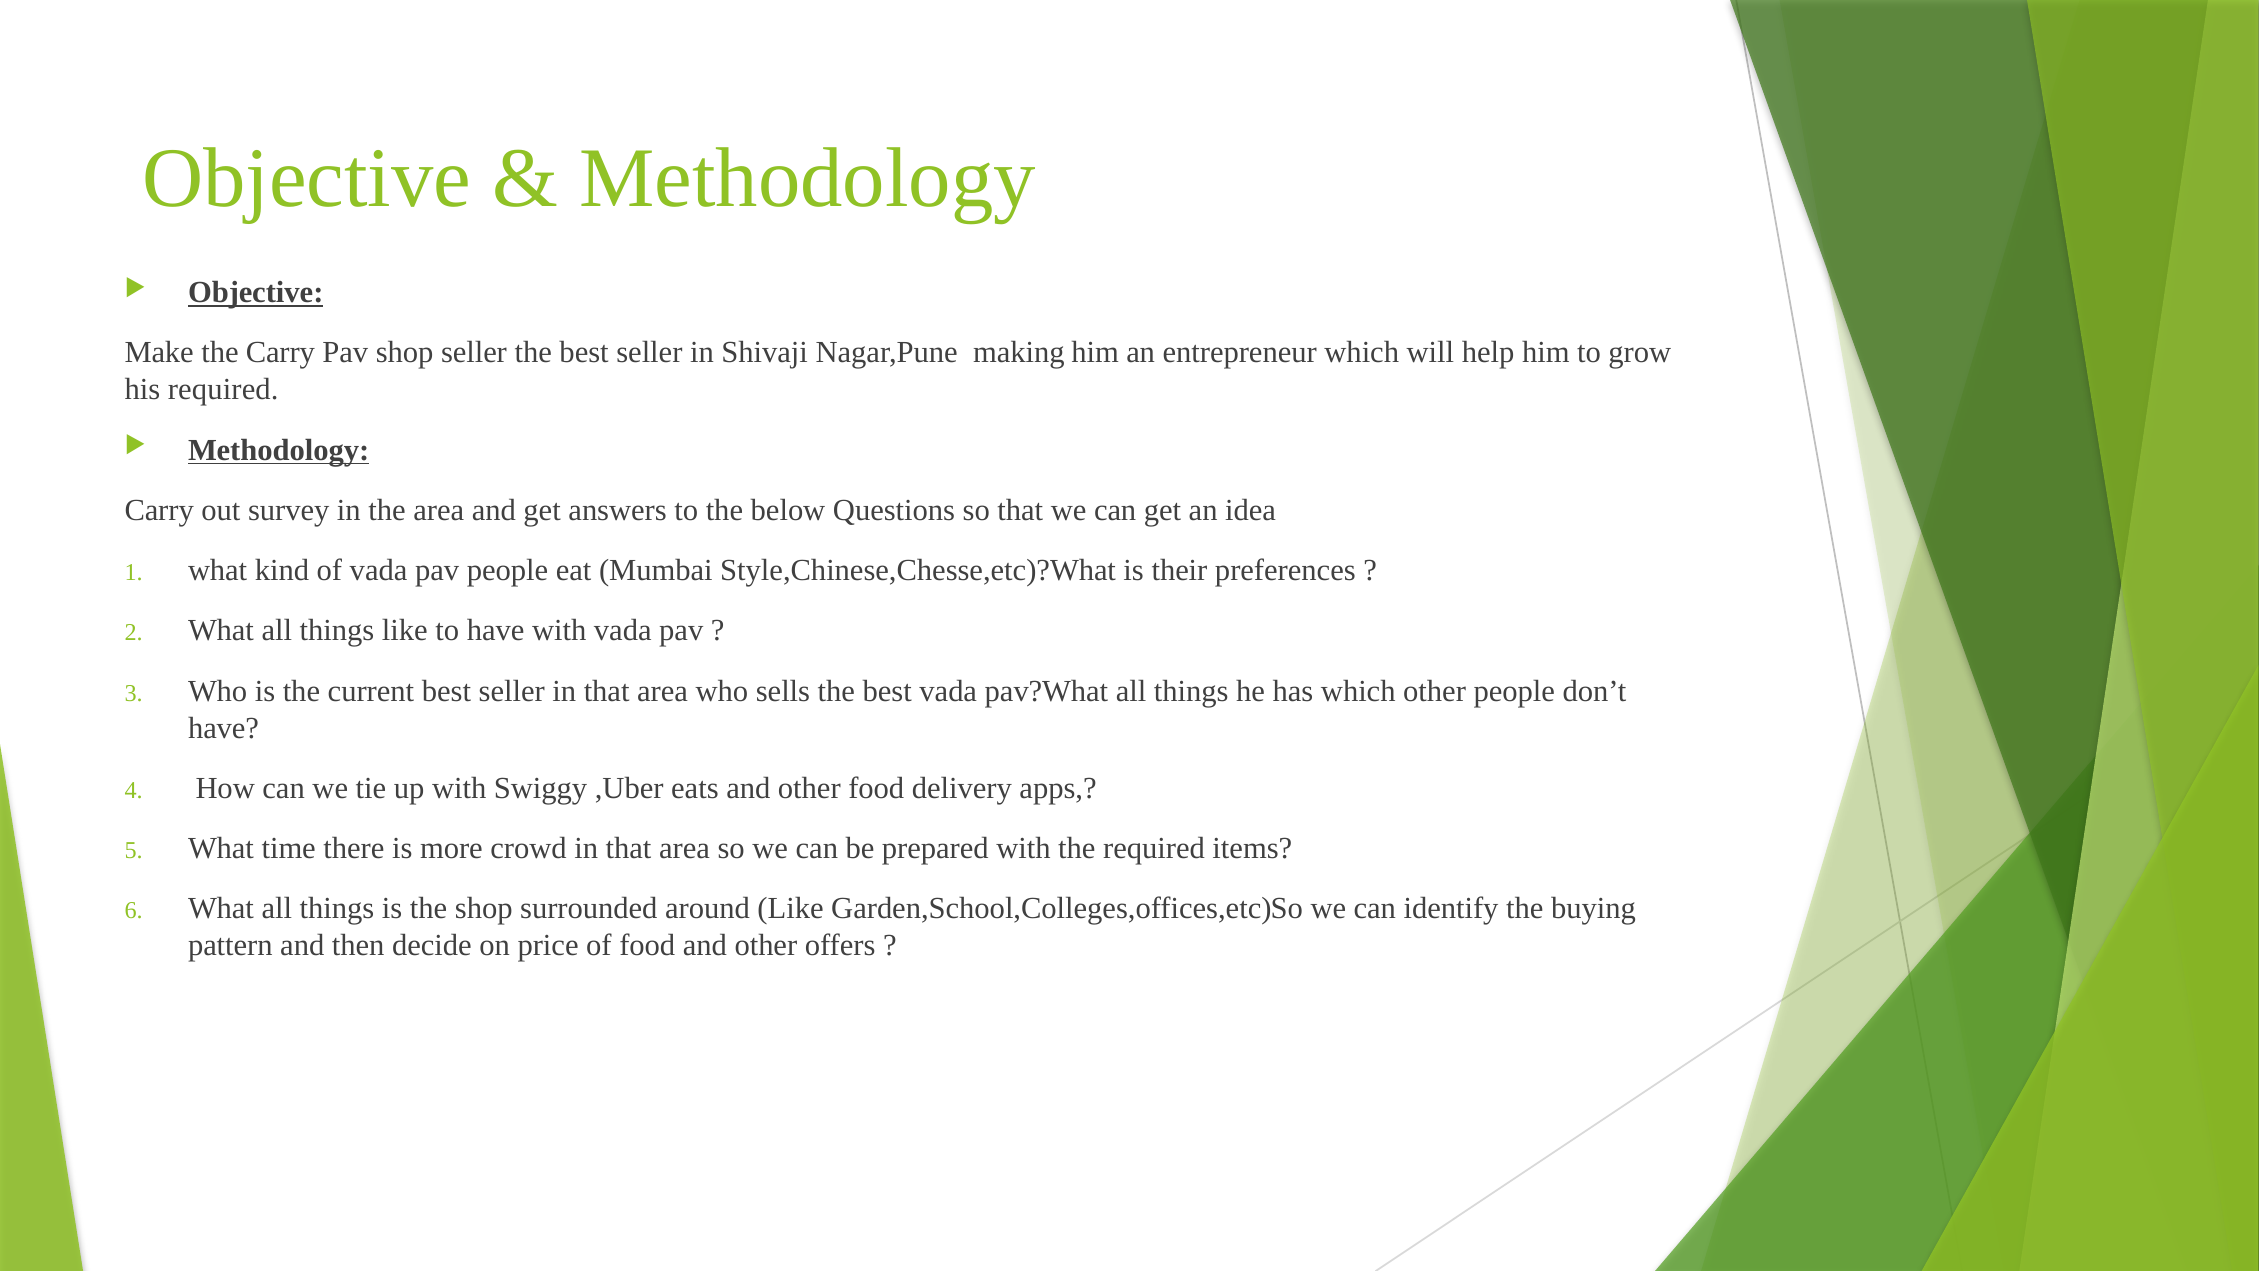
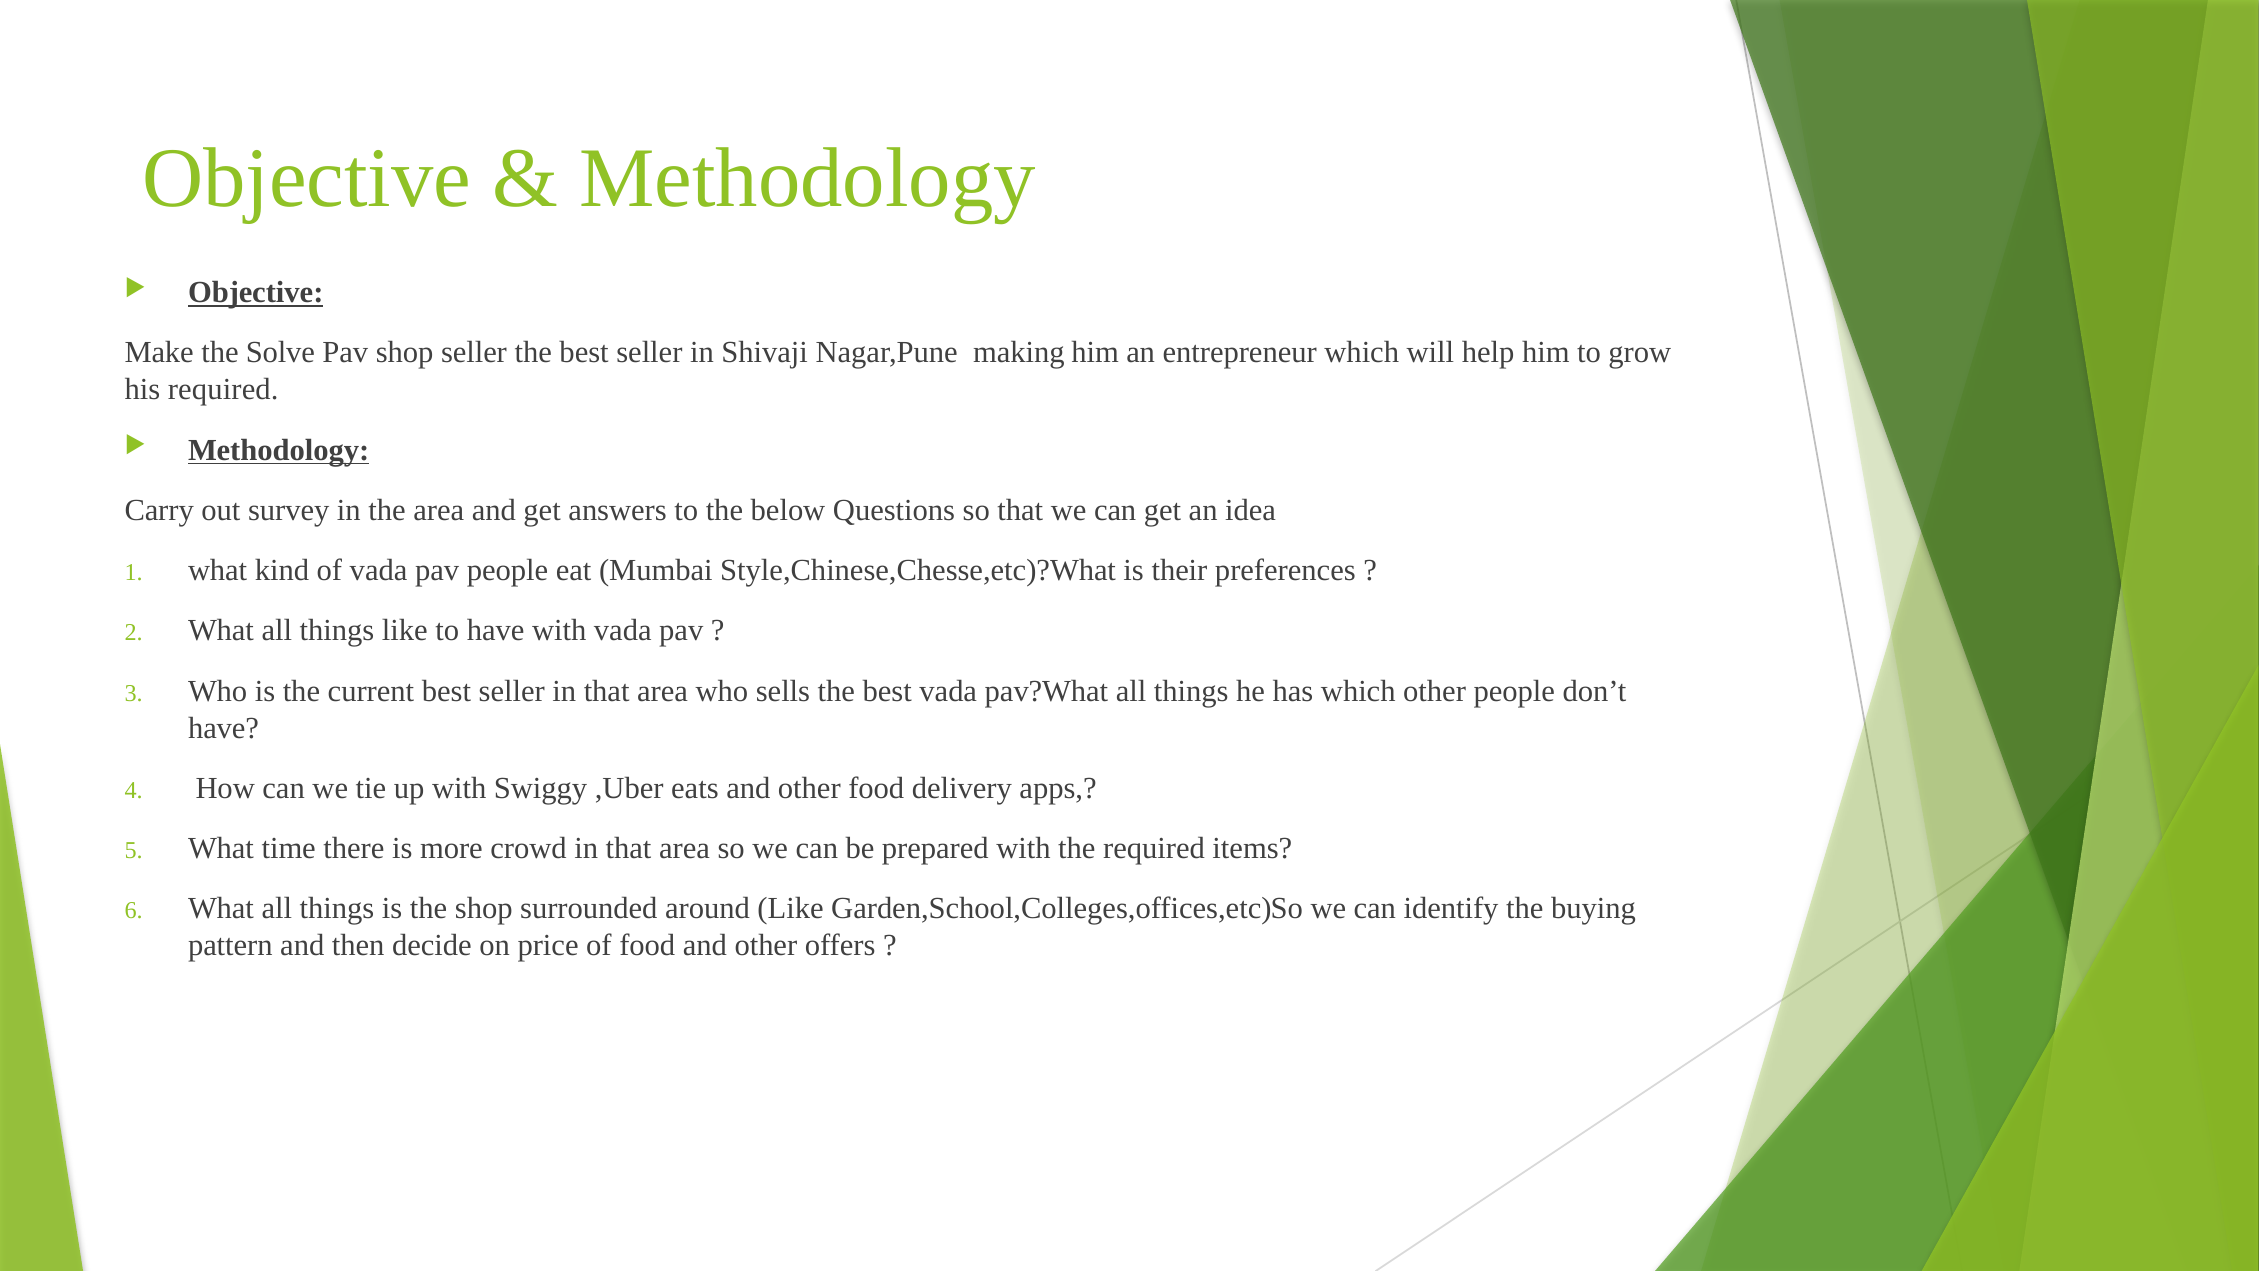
the Carry: Carry -> Solve (280, 353)
